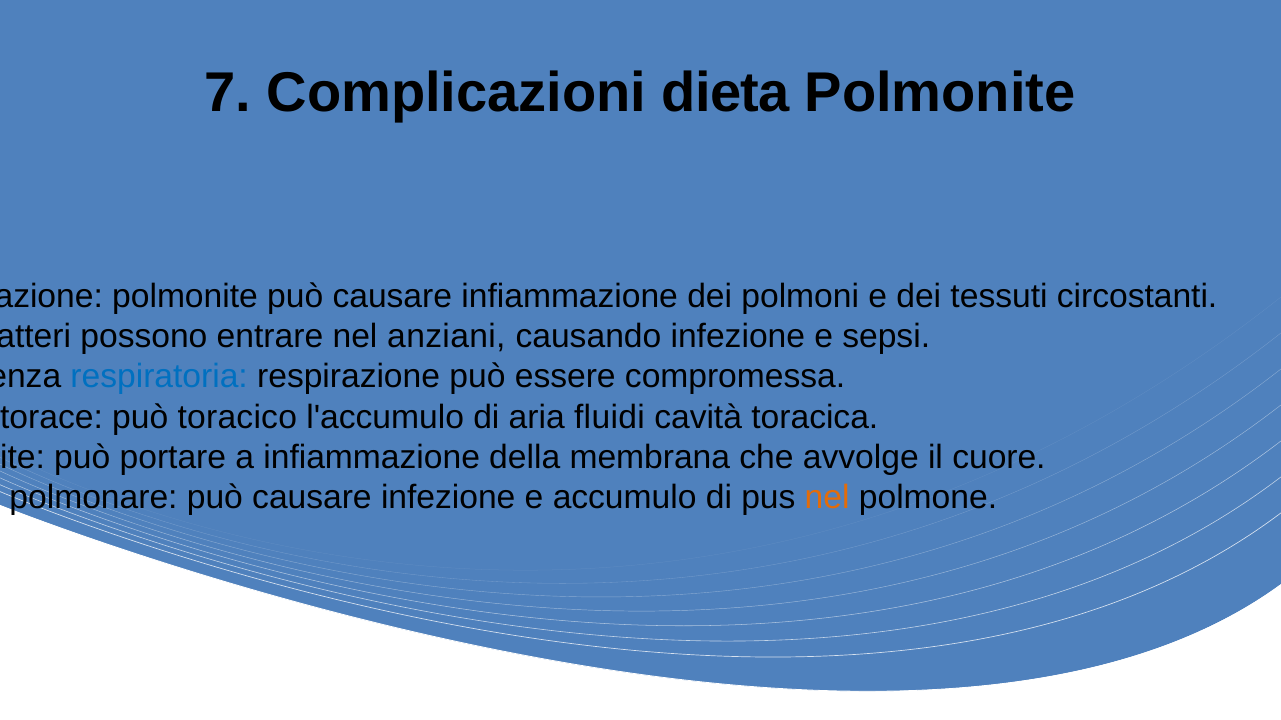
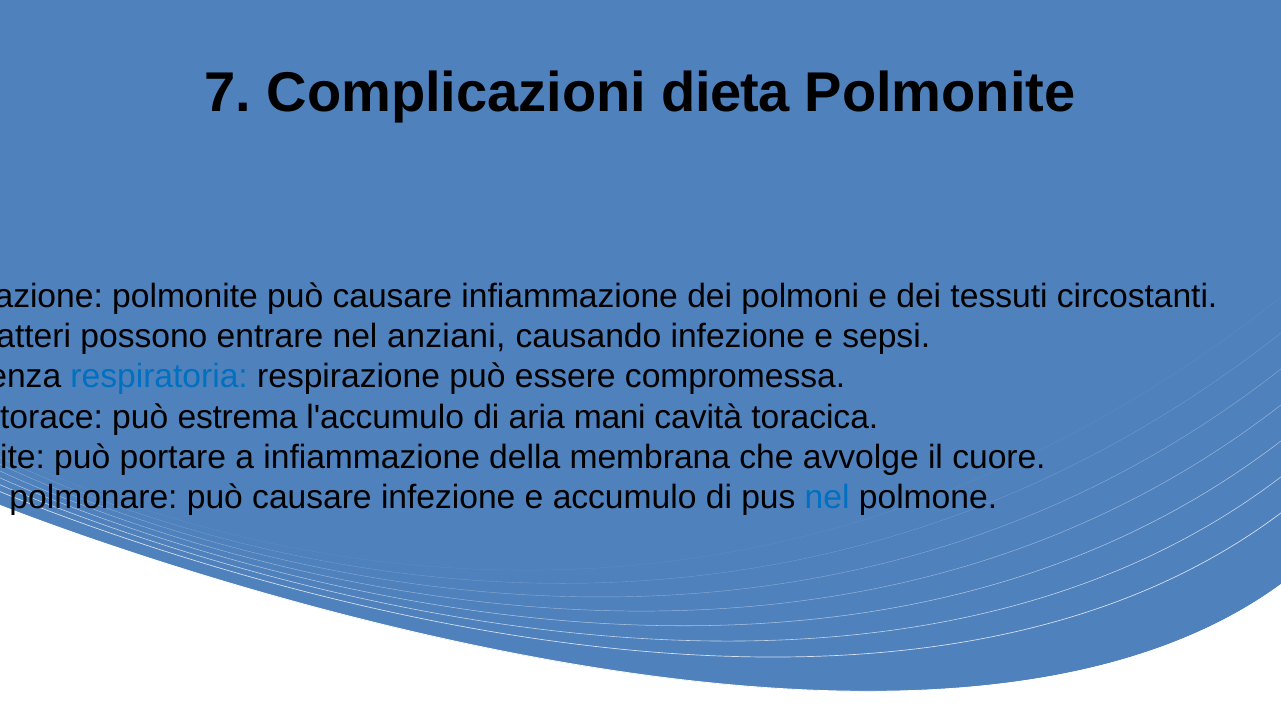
toracico: toracico -> estrema (238, 417)
fluidi: fluidi -> mani (610, 417)
nel colour: orange -> blue (827, 498)
